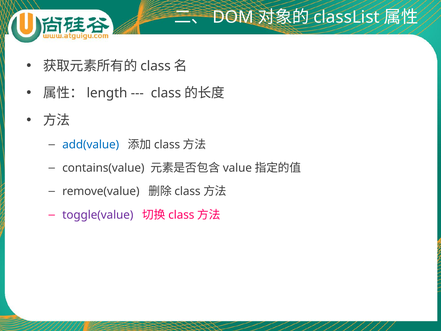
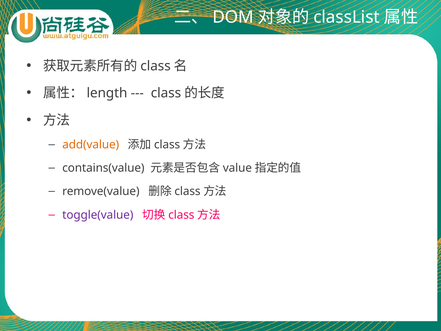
add(value colour: blue -> orange (91, 145)
